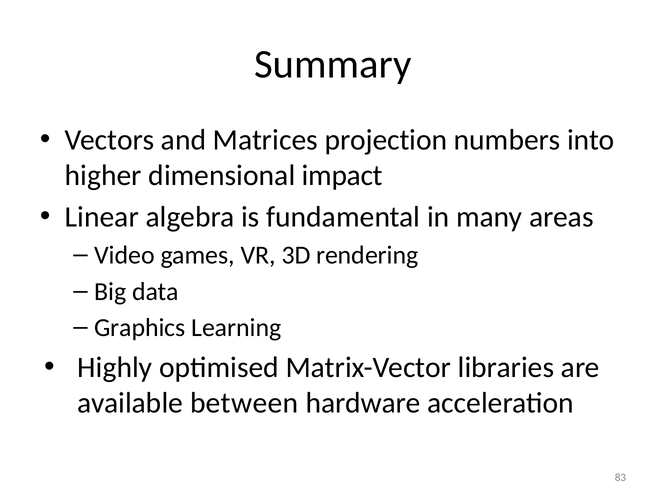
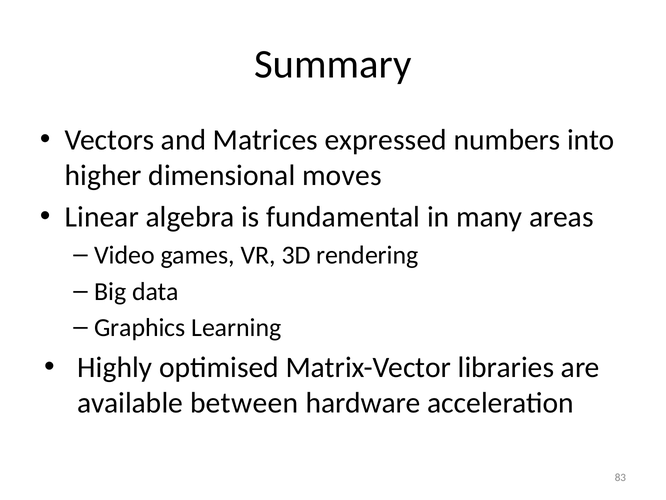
projection: projection -> expressed (386, 140)
impact: impact -> moves (342, 175)
